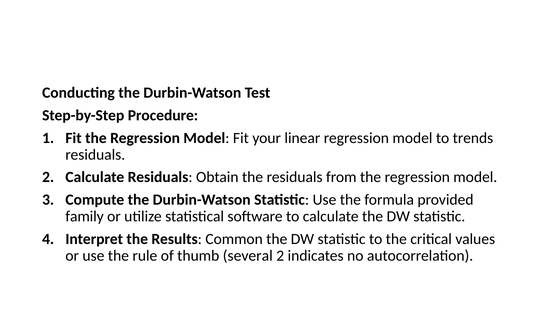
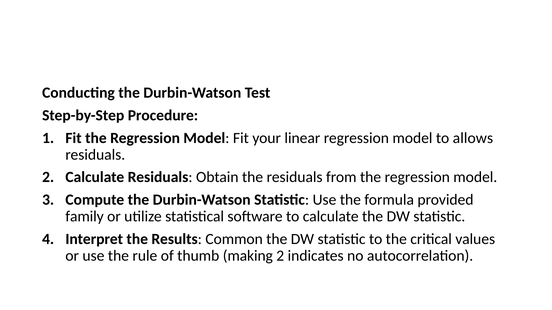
trends: trends -> allows (473, 138)
several: several -> making (248, 256)
